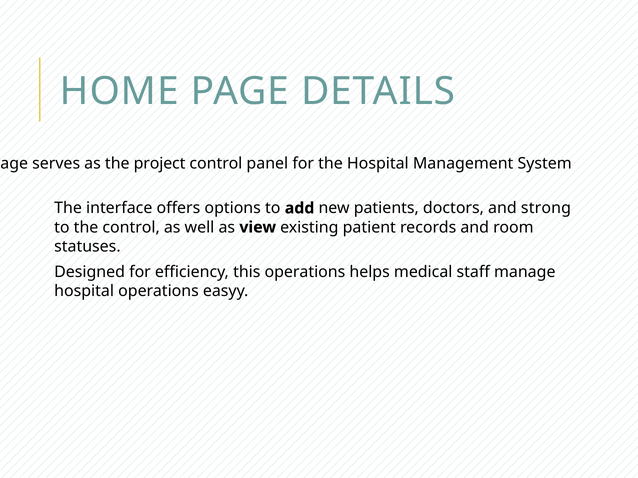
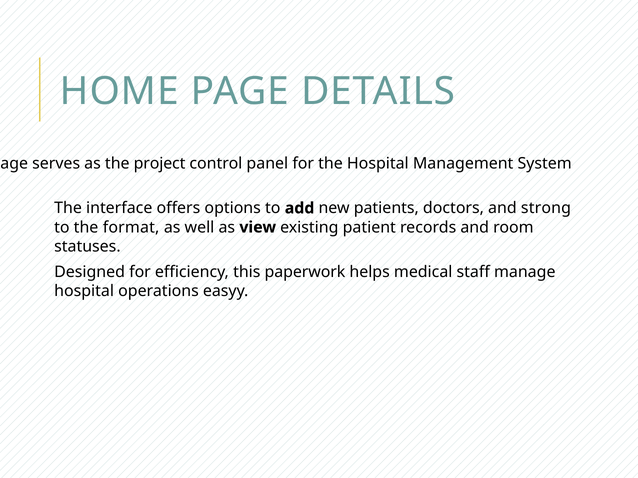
the control: control -> format (131, 227)
this operations: operations -> paperwork (305, 272)
